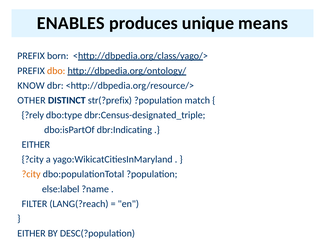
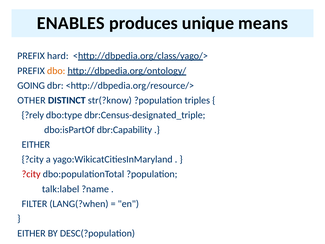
born: born -> hard (58, 56)
KNOW: KNOW -> GOING (31, 86)
str(?prefix: str(?prefix -> str(?know (110, 100)
match: match -> triples (197, 100)
dbr:Indicating: dbr:Indicating -> dbr:Capability (124, 130)
?city colour: orange -> red (31, 174)
else:label: else:label -> talk:label (61, 189)
LANG(?reach: LANG(?reach -> LANG(?when (79, 204)
